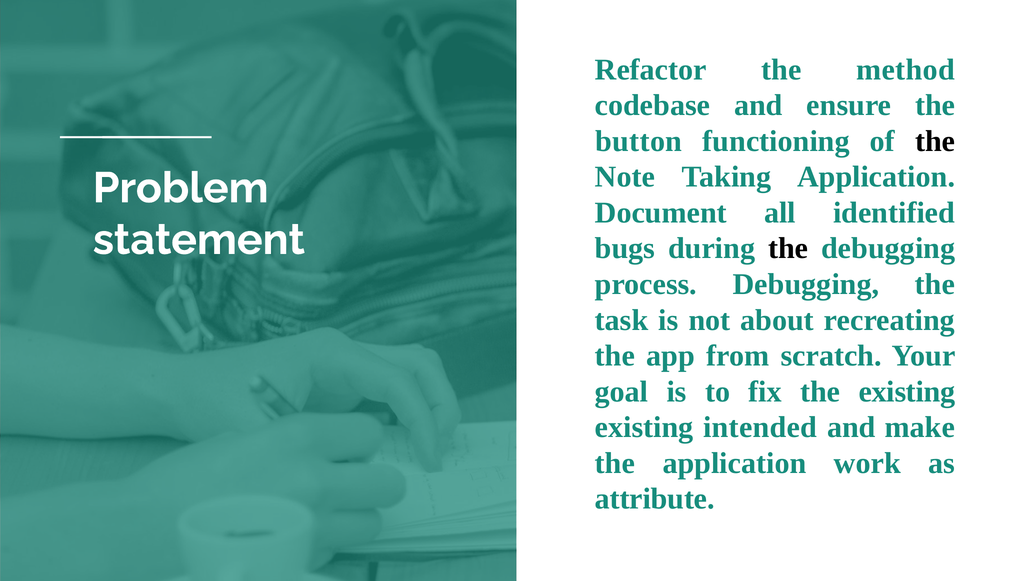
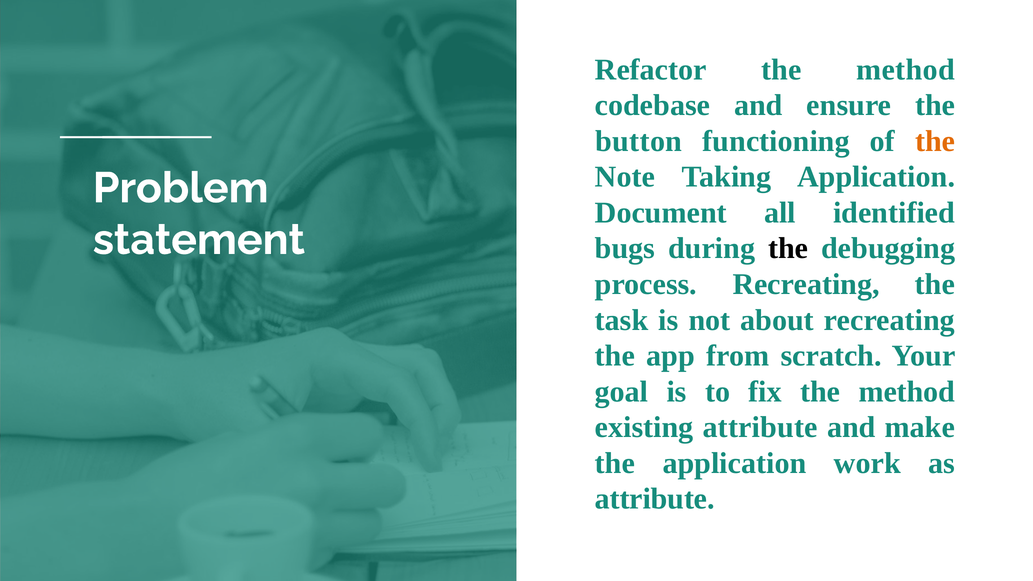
the colour: black -> orange (935, 141)
process Debugging: Debugging -> Recreating (806, 284)
fix the existing: existing -> method (907, 392)
existing intended: intended -> attribute (760, 427)
